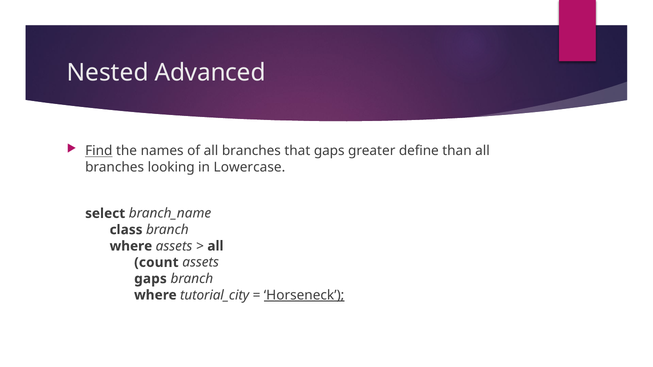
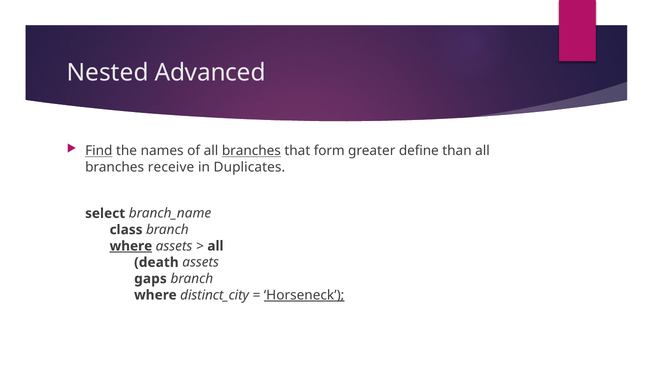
branches underline: none -> present (251, 151)
that gaps: gaps -> form (329, 151)
looking: looking -> receive (171, 167)
Lowercase: Lowercase -> Duplicates (249, 167)
where underline: none -> present (131, 246)
count: count -> death (156, 263)
tutorial_city: tutorial_city -> distinct_city (215, 295)
